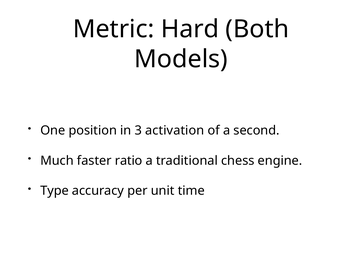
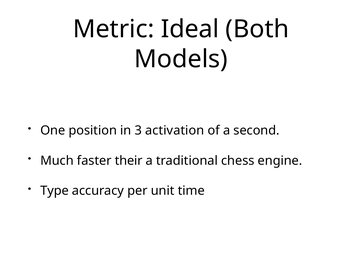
Hard: Hard -> Ideal (190, 29)
ratio: ratio -> their (129, 161)
